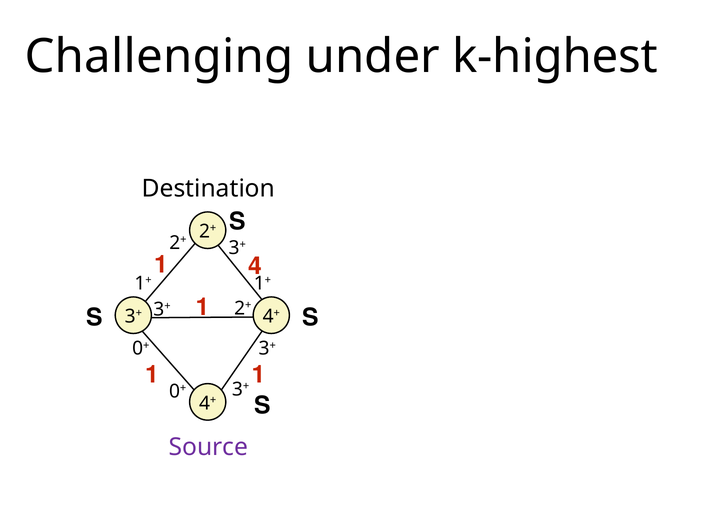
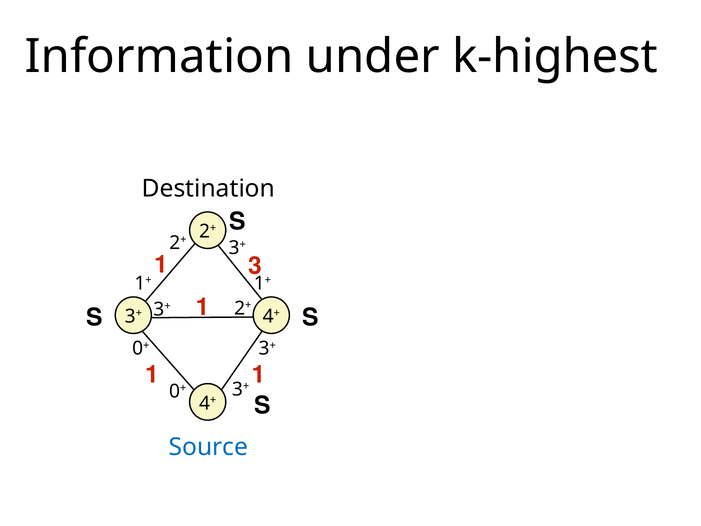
Challenging: Challenging -> Information (159, 56)
4: 4 -> 3 (255, 266)
Source colour: purple -> blue (208, 447)
